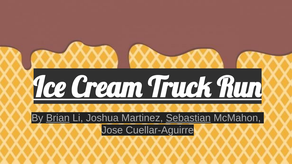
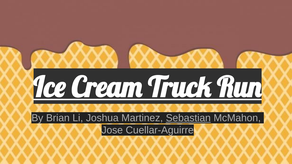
Brian underline: present -> none (58, 118)
